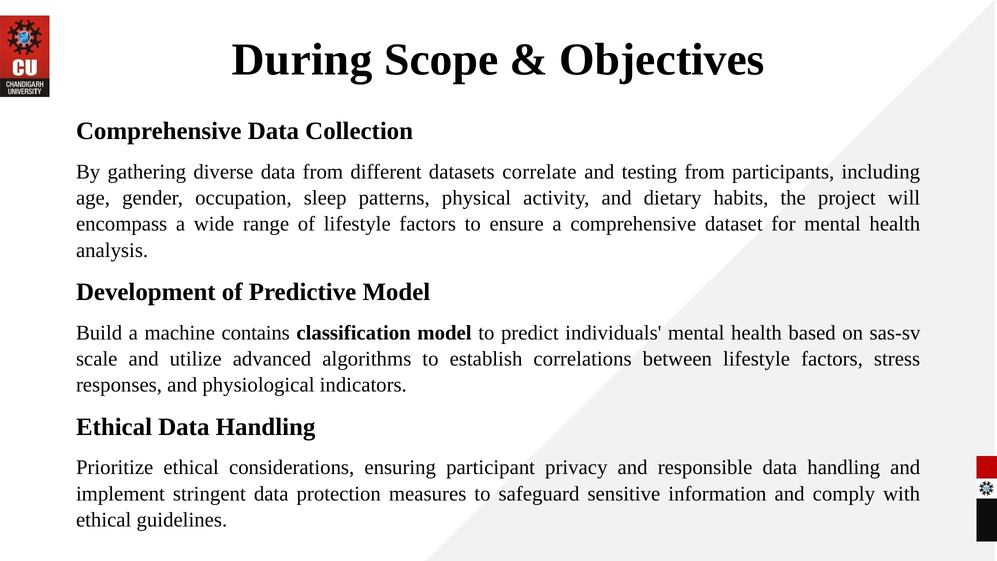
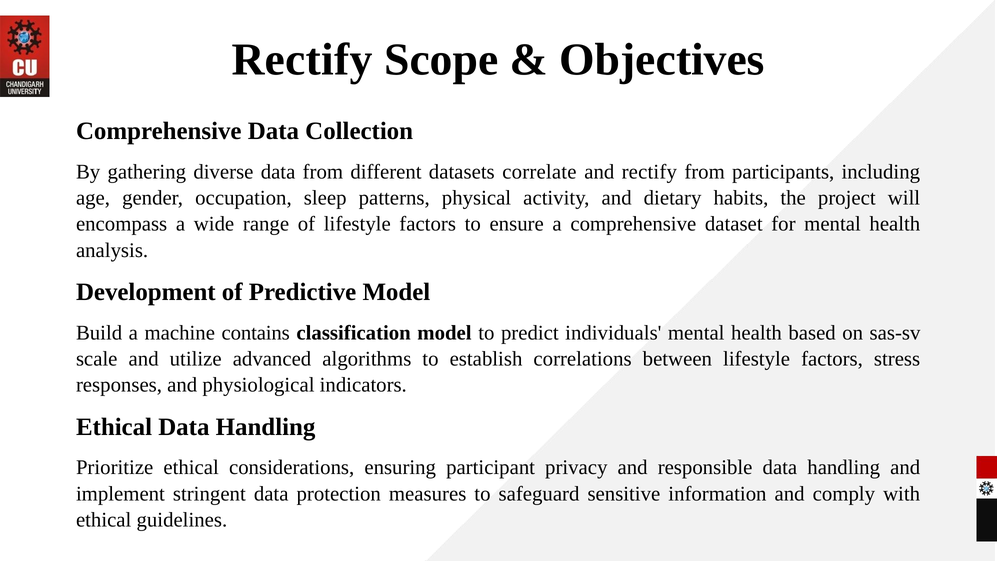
During: During -> Rectify (302, 60)
and testing: testing -> rectify (649, 172)
